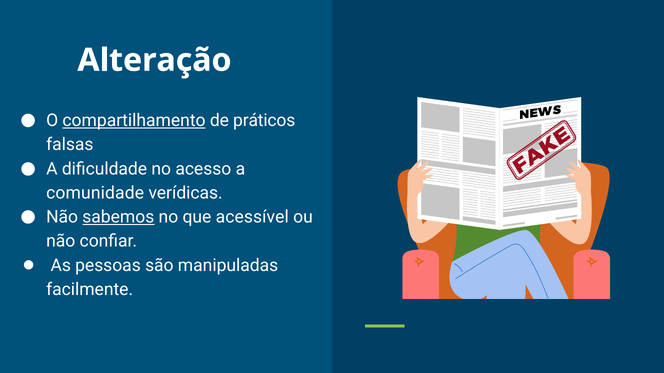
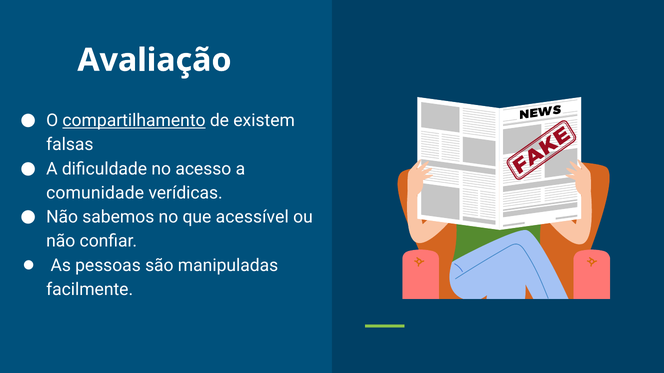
Alteração: Alteração -> Avaliação (154, 60)
práticos: práticos -> existem (264, 121)
sabemos underline: present -> none (118, 217)
